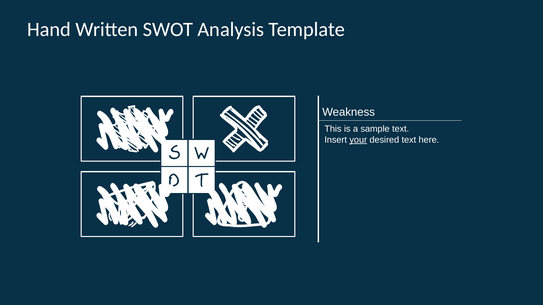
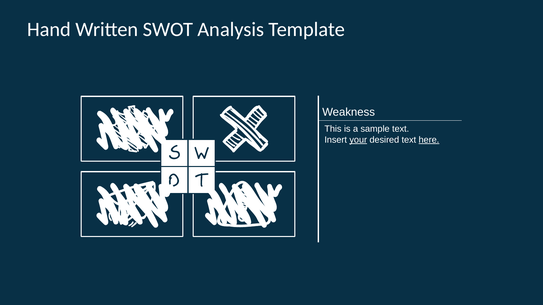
here underline: none -> present (429, 140)
